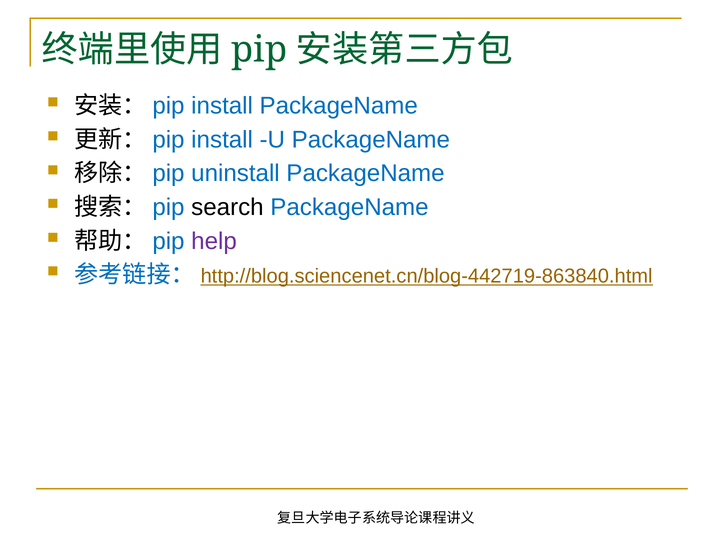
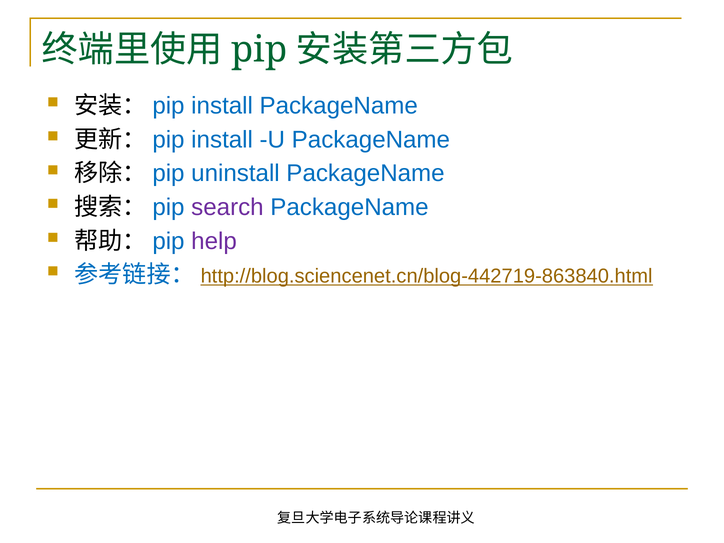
search colour: black -> purple (227, 207)
